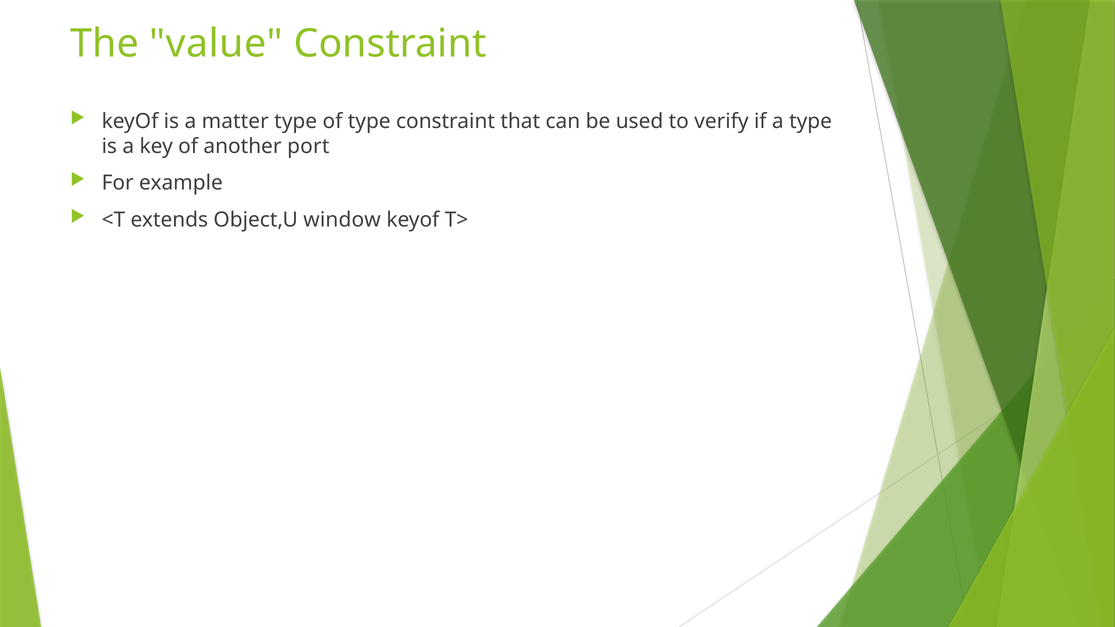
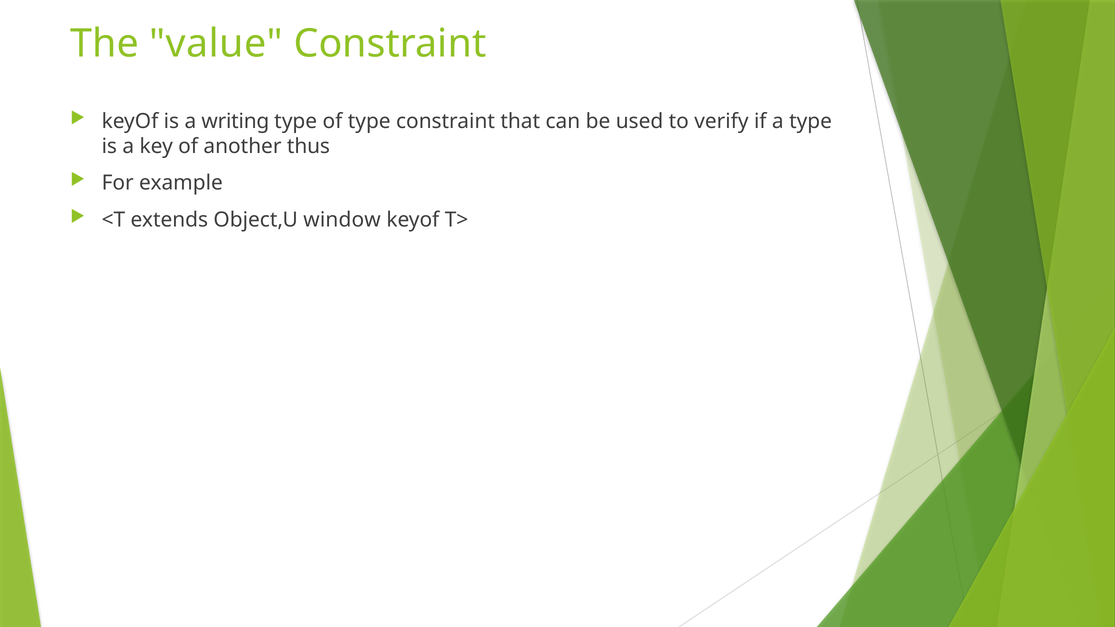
matter: matter -> writing (235, 121)
port: port -> thus (308, 146)
